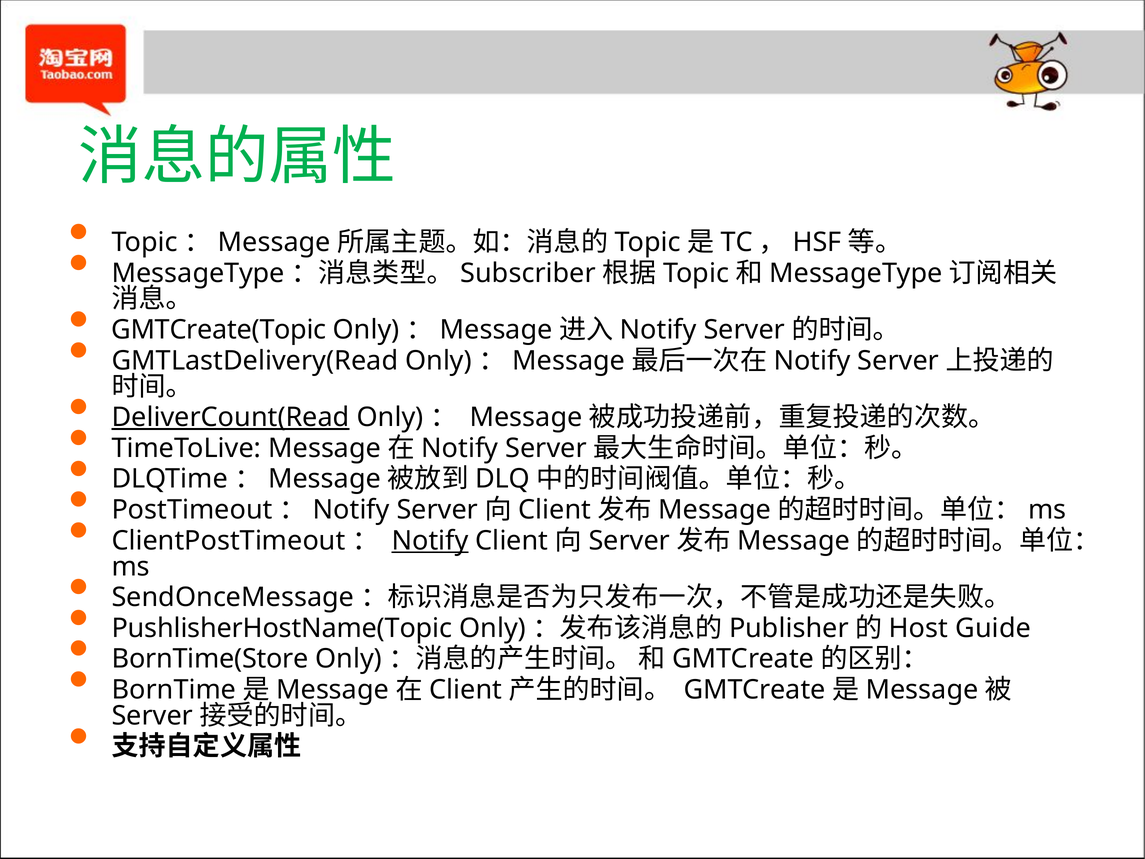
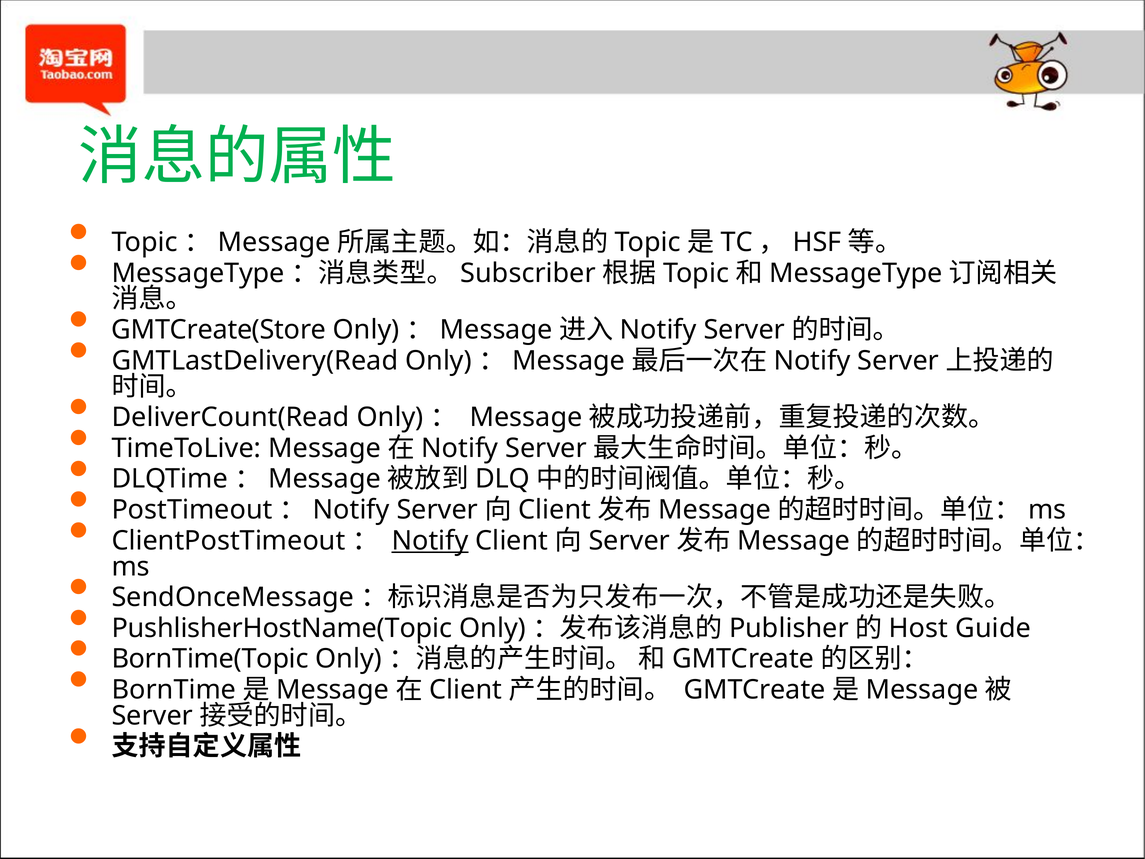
GMTCreate(Topic: GMTCreate(Topic -> GMTCreate(Store (219, 330)
DeliverCount(Read underline: present -> none (231, 417)
BornTime(Store: BornTime(Store -> BornTime(Topic (210, 659)
